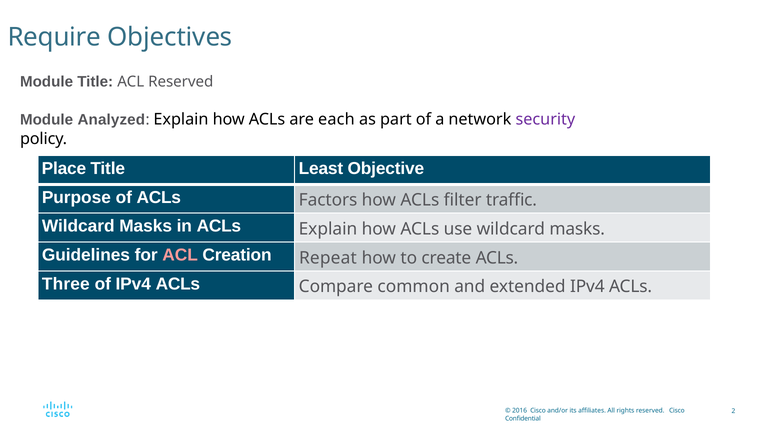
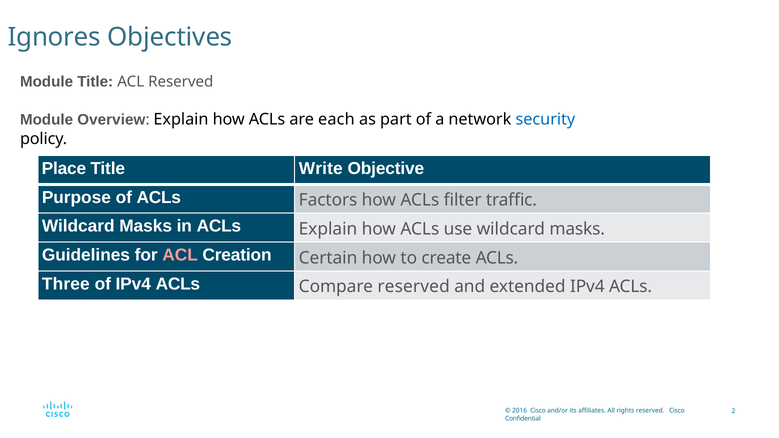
Require: Require -> Ignores (54, 37)
Analyzed: Analyzed -> Overview (111, 120)
security colour: purple -> blue (545, 120)
Least: Least -> Write (321, 169)
Repeat: Repeat -> Certain (328, 258)
Compare common: common -> reserved (414, 287)
